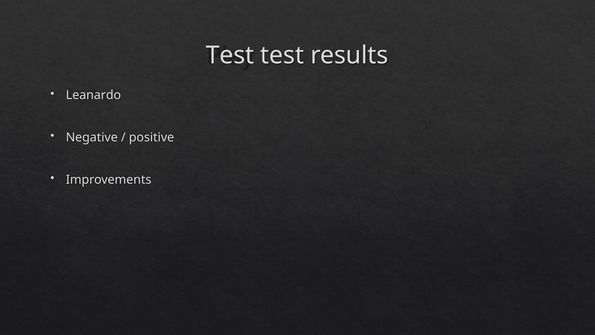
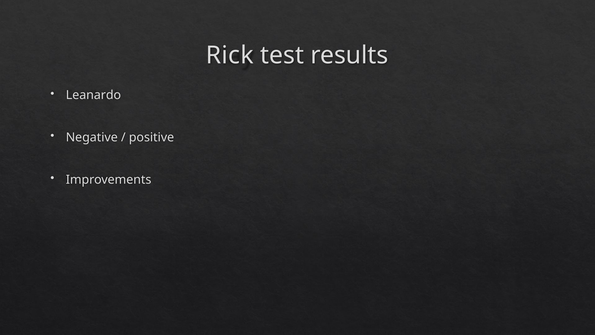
Test: Test -> Rick (230, 55)
